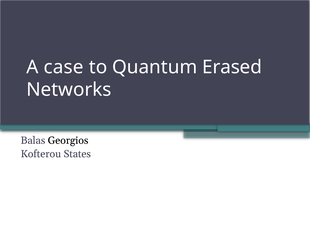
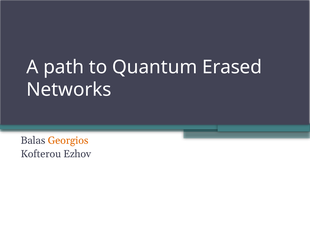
case: case -> path (64, 67)
Georgios colour: black -> orange (68, 141)
States: States -> Ezhov (77, 154)
